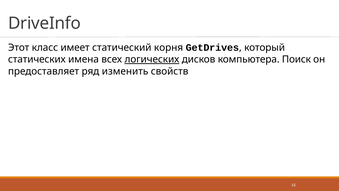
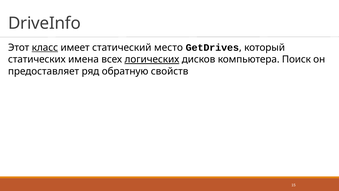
класс underline: none -> present (45, 47)
корня: корня -> место (169, 47)
изменить: изменить -> обратную (125, 71)
